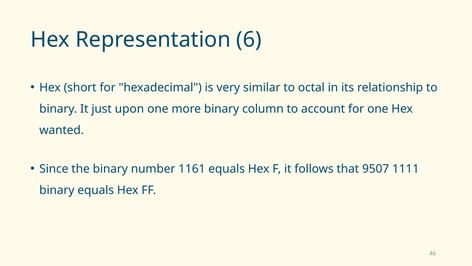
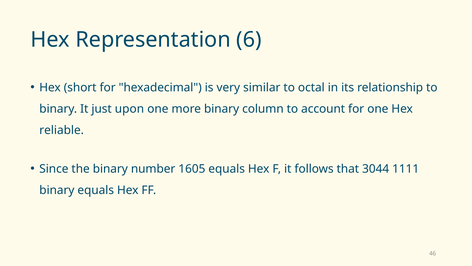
wanted: wanted -> reliable (62, 130)
1161: 1161 -> 1605 (192, 169)
9507: 9507 -> 3044 (376, 169)
